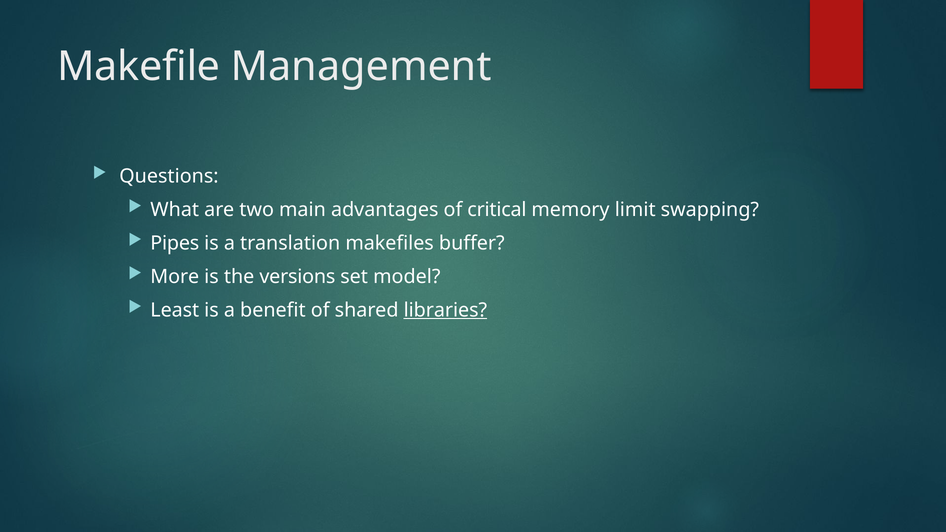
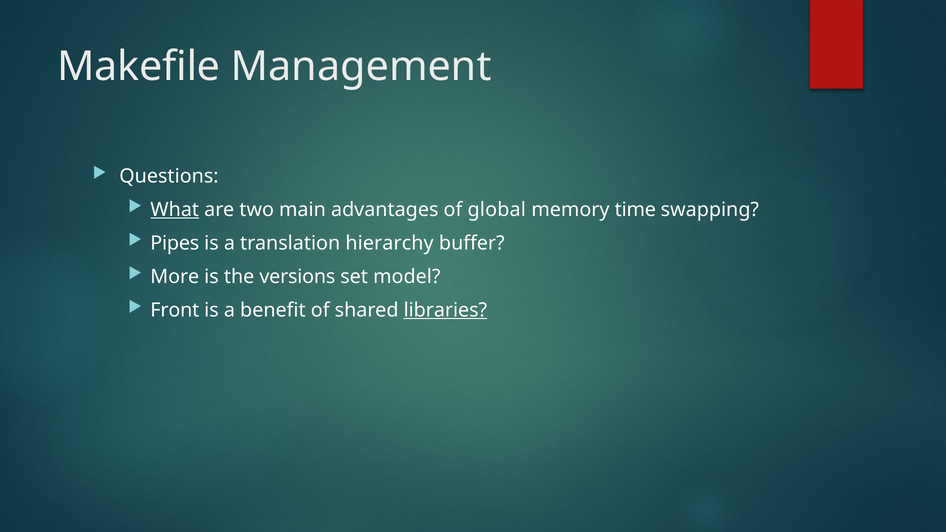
What underline: none -> present (175, 210)
critical: critical -> global (497, 210)
limit: limit -> time (635, 210)
makefiles: makefiles -> hierarchy (390, 243)
Least: Least -> Front (175, 310)
